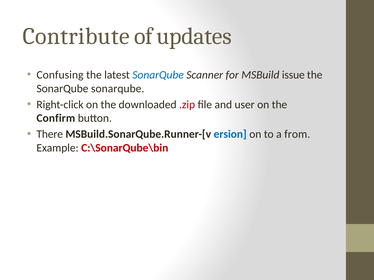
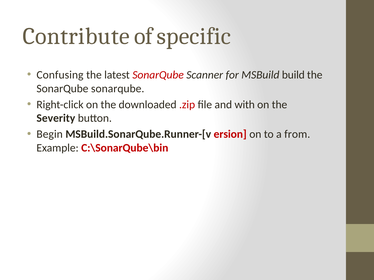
updates: updates -> specific (194, 36)
SonarQube colour: blue -> red (158, 75)
issue: issue -> build (293, 75)
user: user -> with (245, 105)
Confirm: Confirm -> Severity (56, 118)
There: There -> Begin (50, 134)
ersion colour: blue -> red (230, 134)
